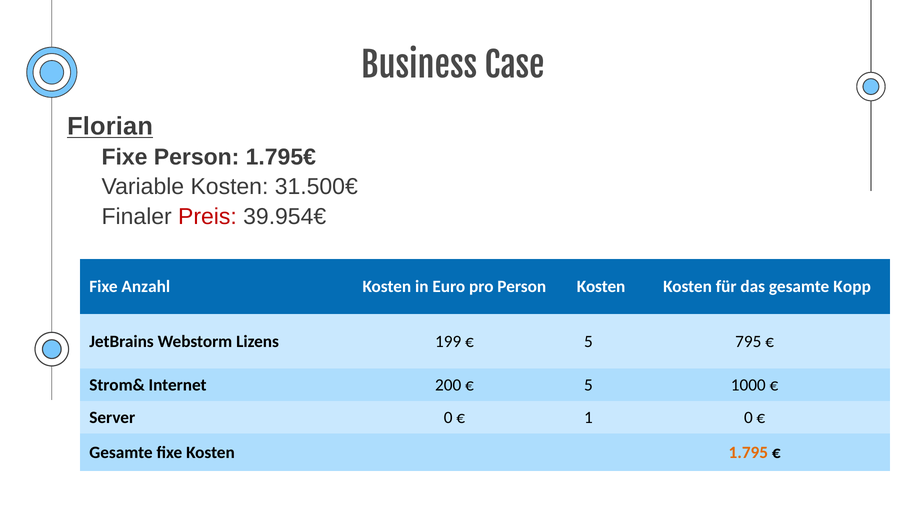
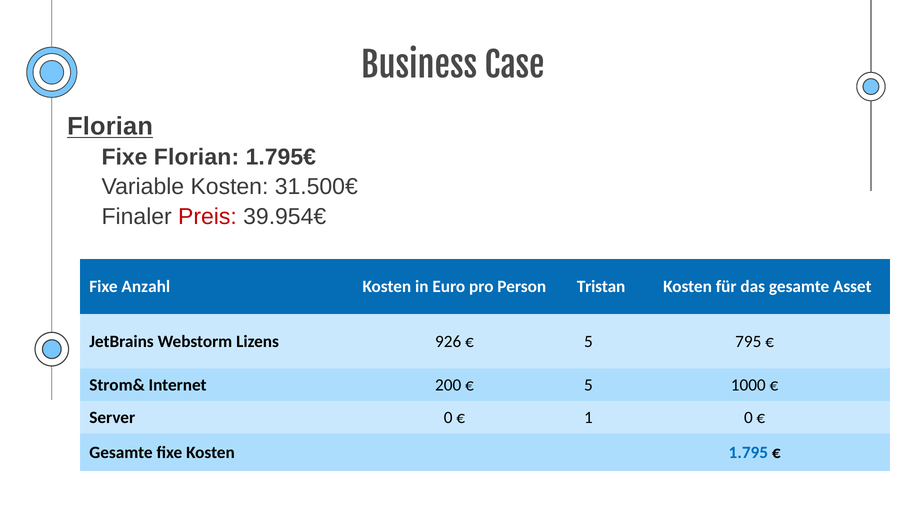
Fixe Person: Person -> Florian (197, 157)
Person Kosten: Kosten -> Tristan (601, 287)
Kopp: Kopp -> Asset (852, 287)
199: 199 -> 926 (448, 341)
1.795 colour: orange -> blue (748, 452)
